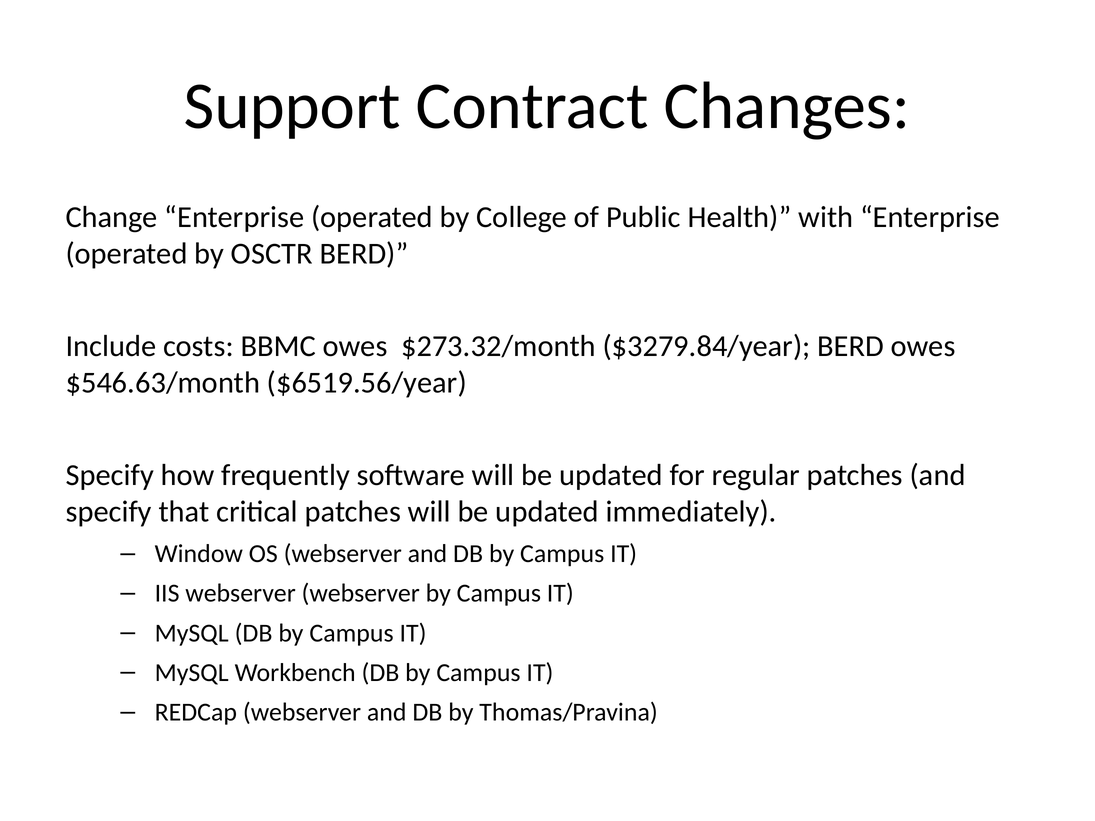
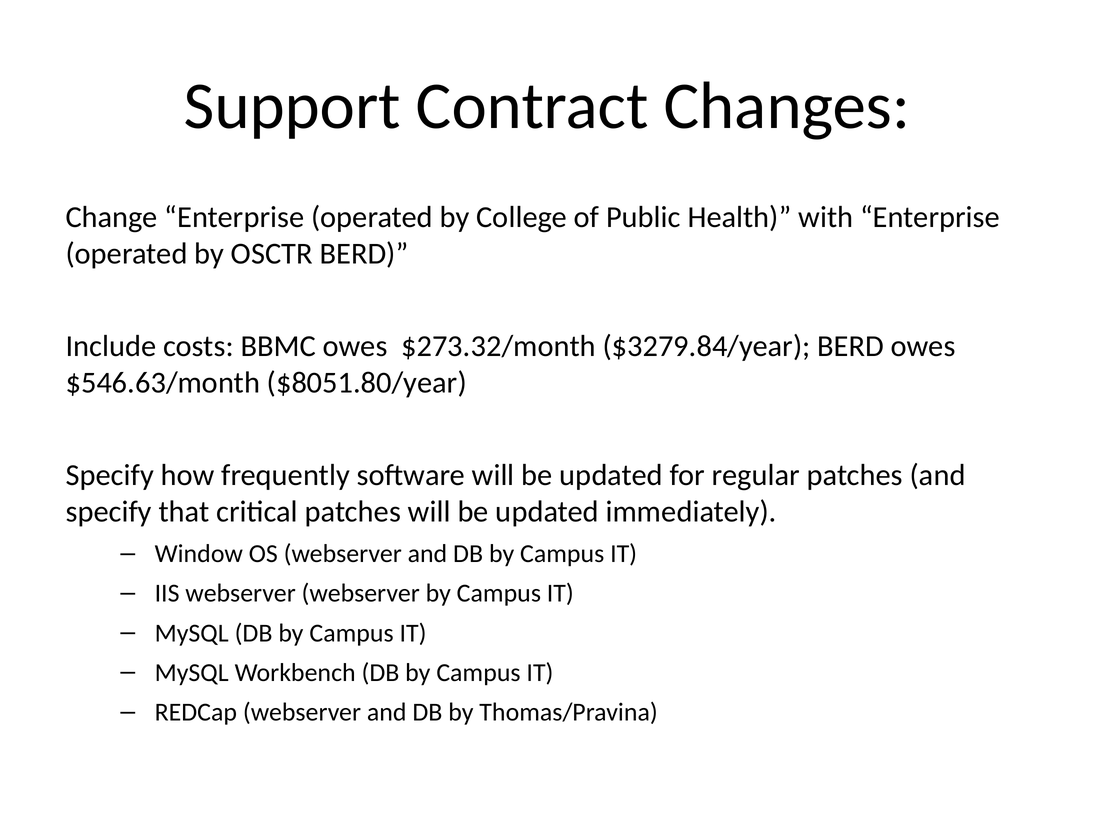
$6519.56/year: $6519.56/year -> $8051.80/year (367, 383)
